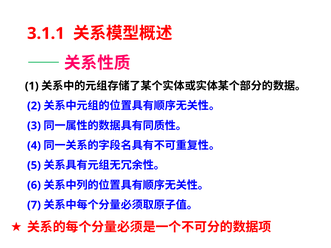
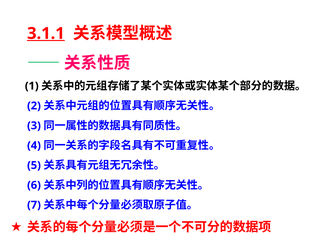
3.1.1 underline: none -> present (46, 33)
